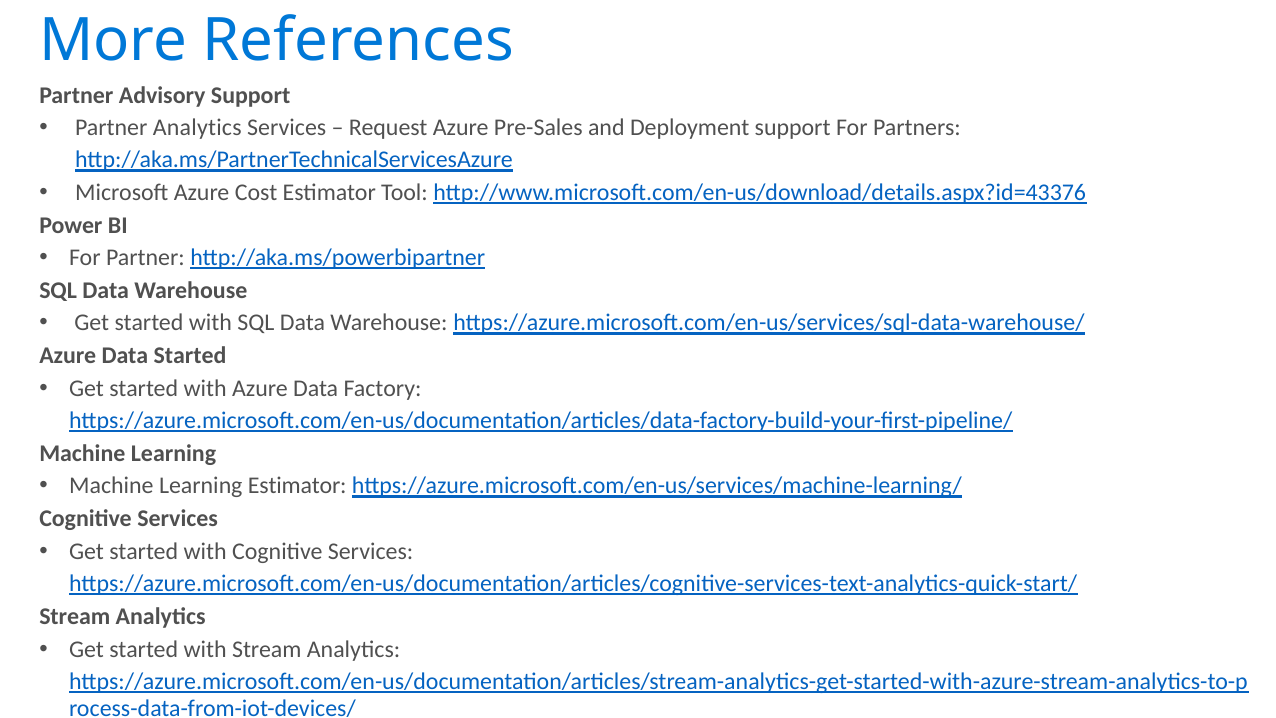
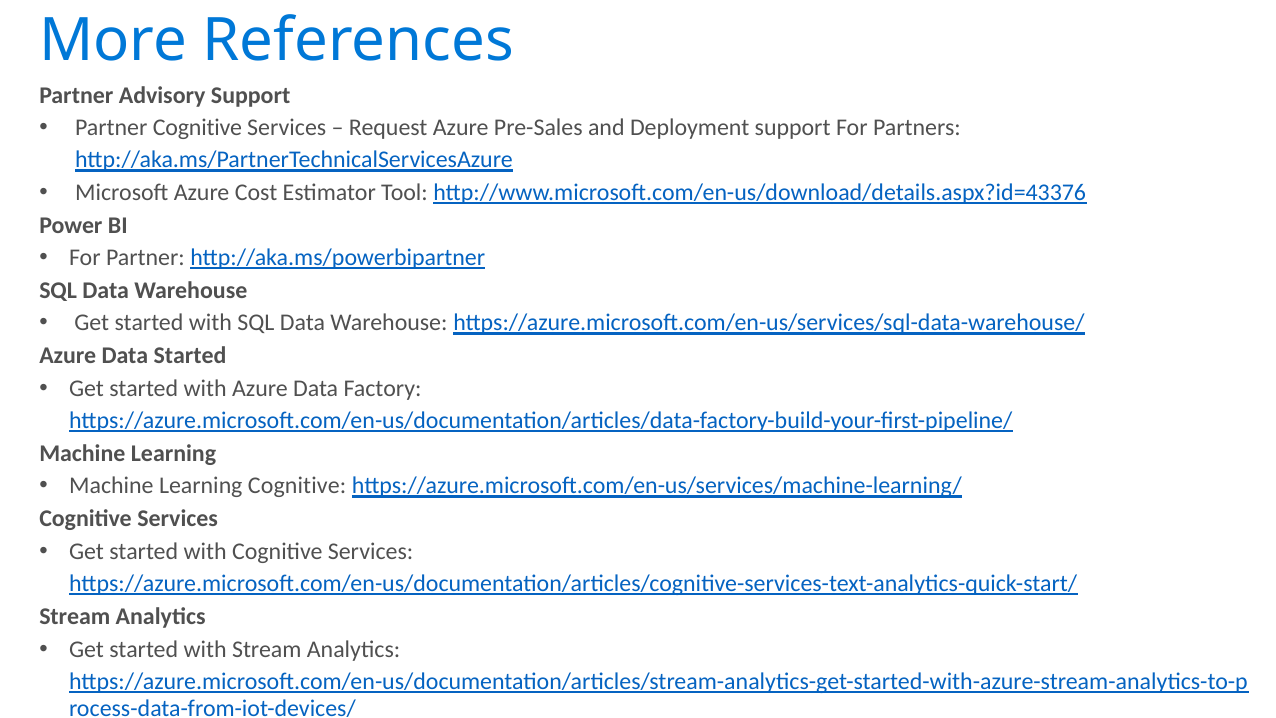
Partner Analytics: Analytics -> Cognitive (197, 128)
Learning Estimator: Estimator -> Cognitive (297, 486)
